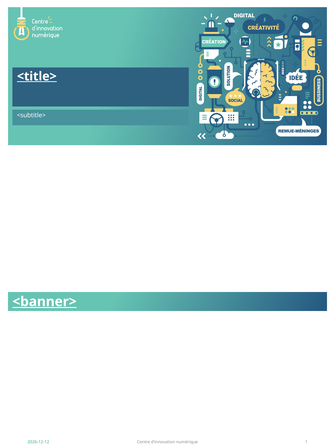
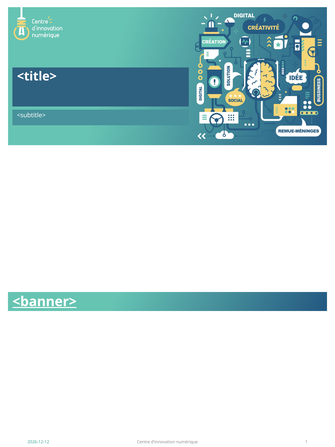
<title> underline: present -> none (37, 76)
